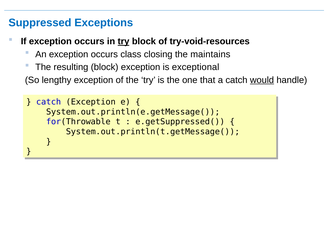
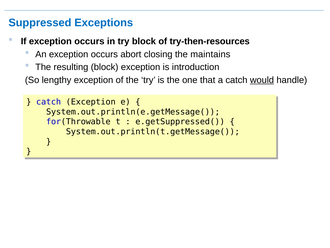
try underline: present -> none (124, 41)
try-void-resources: try-void-resources -> try-then-resources (210, 41)
class: class -> abort (131, 54)
exceptional: exceptional -> introduction (196, 67)
